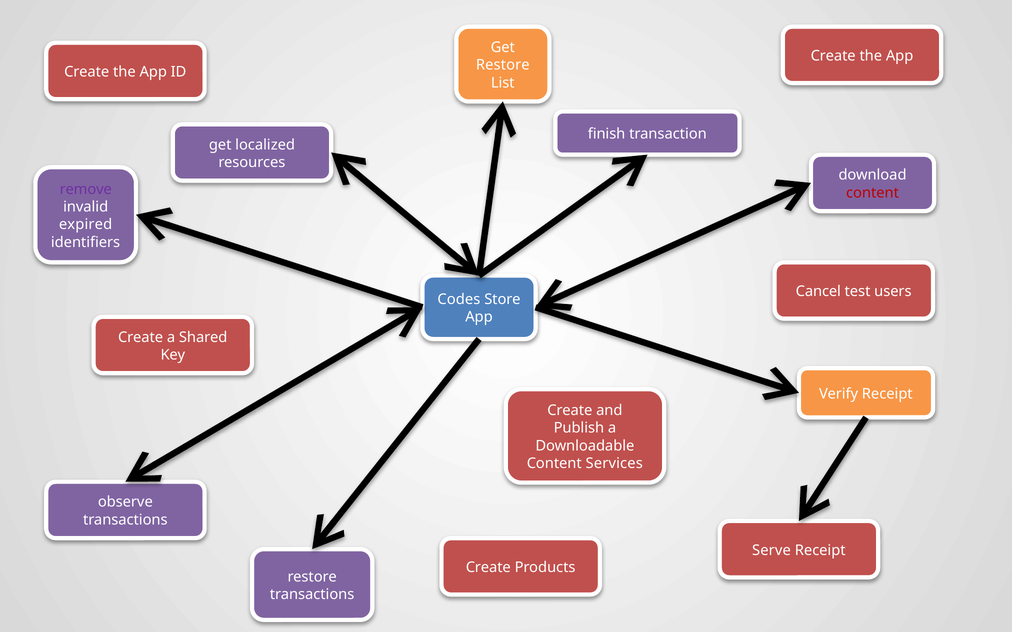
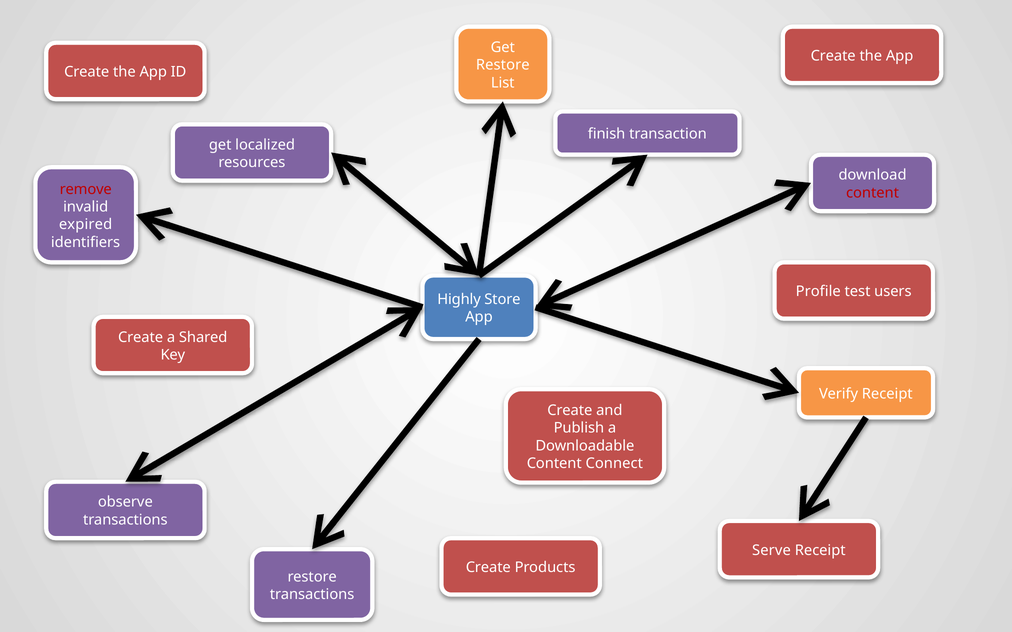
remove colour: purple -> red (86, 189)
Cancel: Cancel -> Profile (818, 292)
Codes: Codes -> Highly (459, 300)
Services: Services -> Connect (614, 464)
